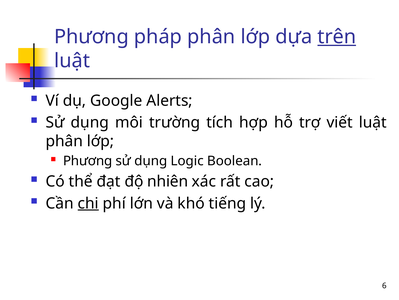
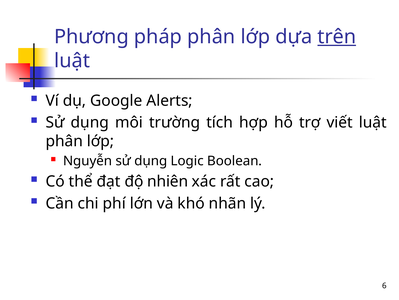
Phương: Phương -> Nguyễn (88, 161)
chi underline: present -> none (88, 203)
tiếng: tiếng -> nhãn (227, 203)
